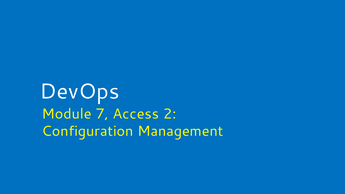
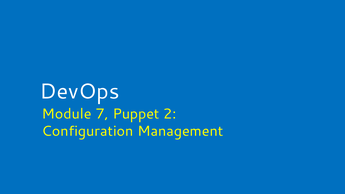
Access: Access -> Puppet (136, 114)
